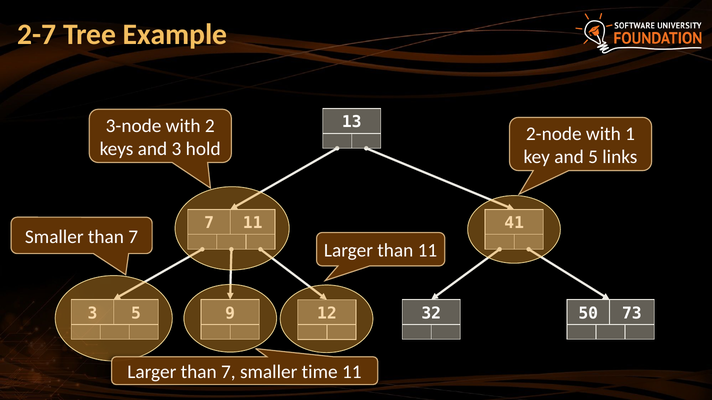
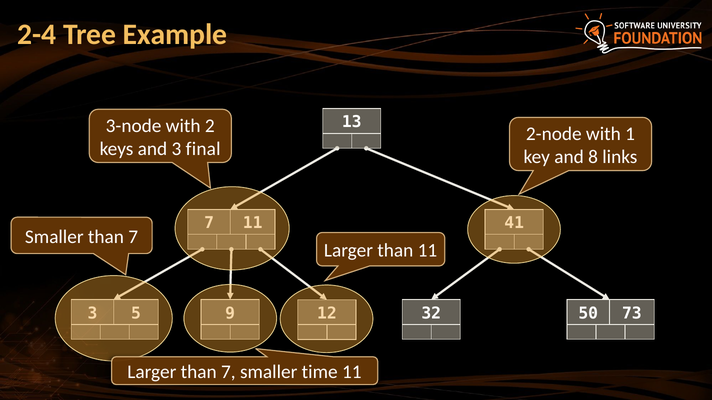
2-7: 2-7 -> 2-4 (37, 35)
hold: hold -> final (203, 149)
and 5: 5 -> 8 (593, 157)
